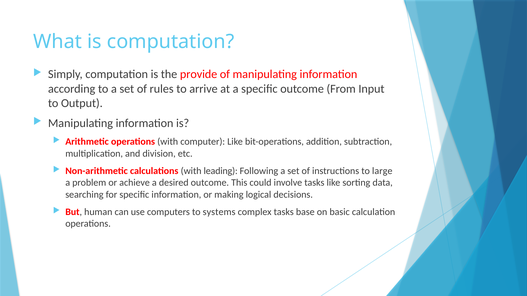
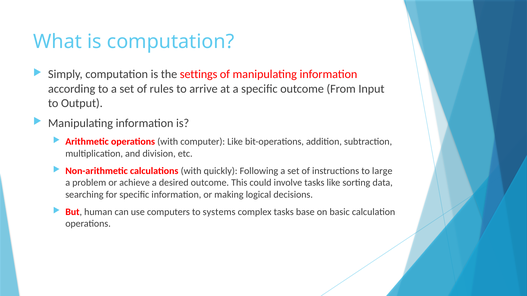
provide: provide -> settings (199, 74)
leading: leading -> quickly (221, 171)
